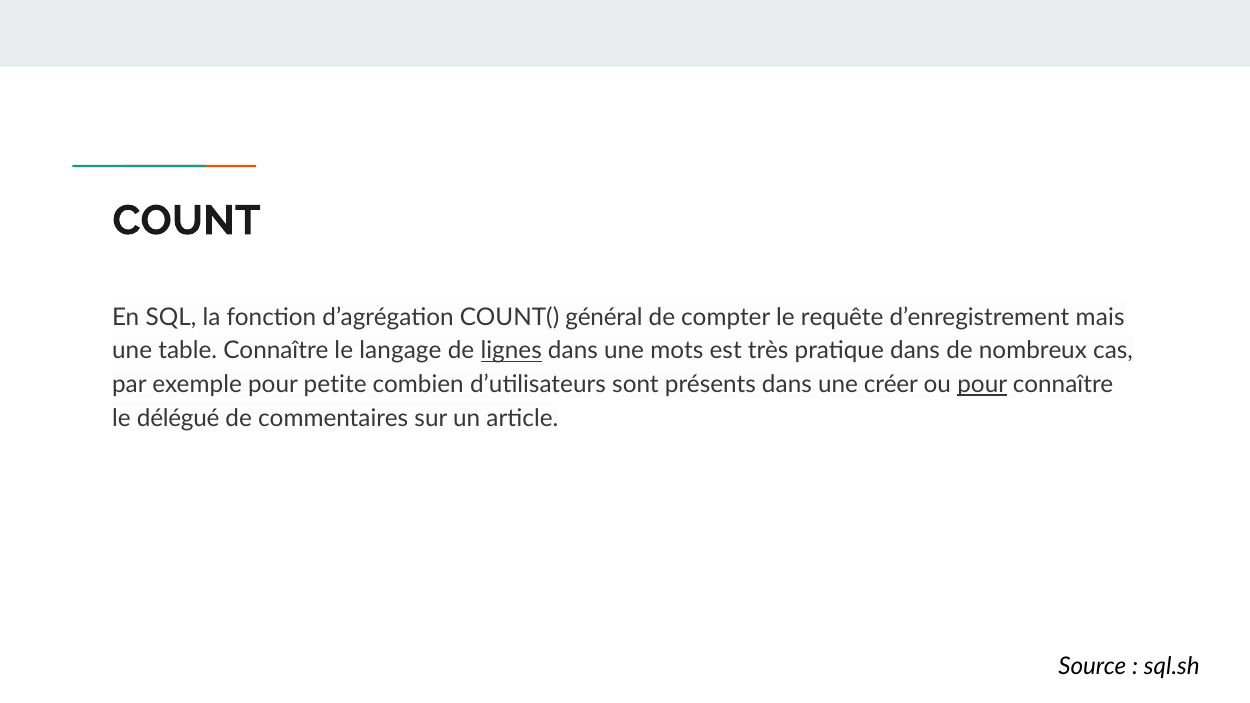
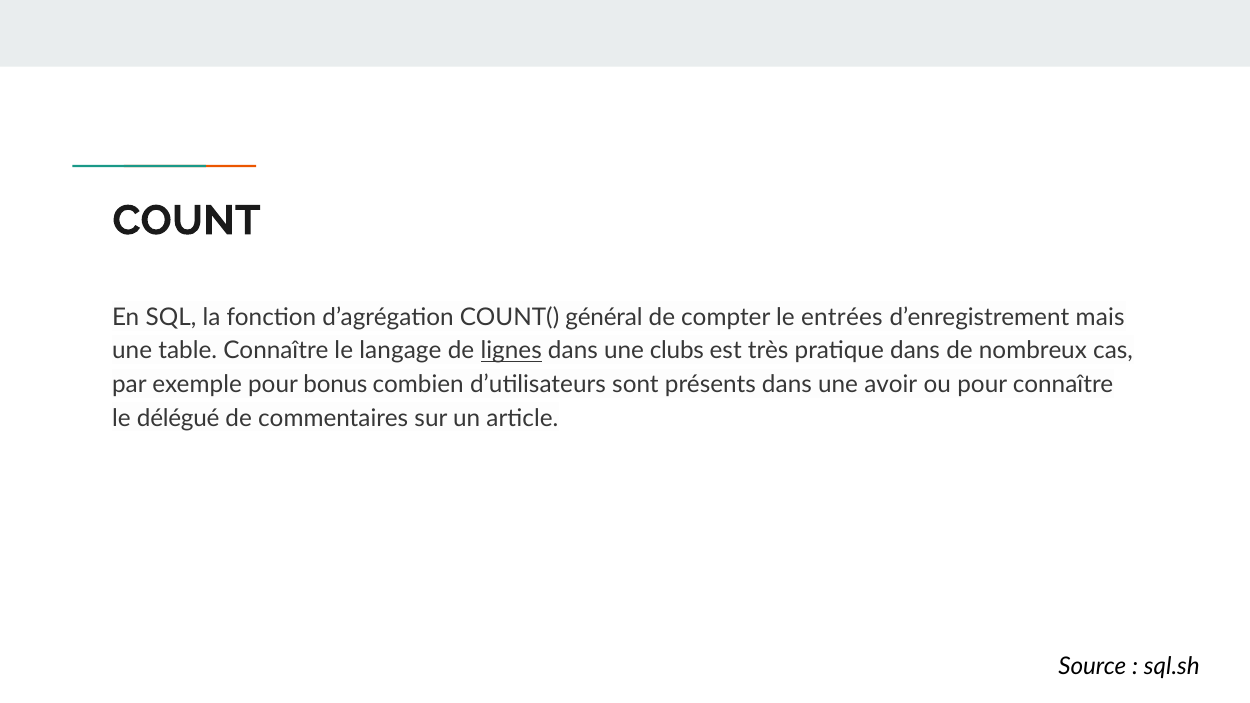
requête: requête -> entrées (842, 317)
mots: mots -> clubs (677, 351)
petite: petite -> bonus (335, 385)
créer: créer -> avoir (891, 385)
pour underline: present -> none (982, 385)
